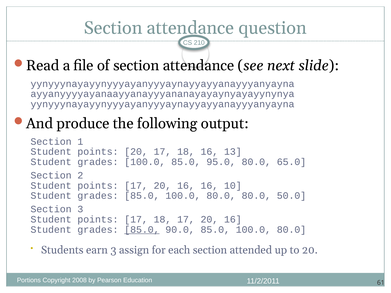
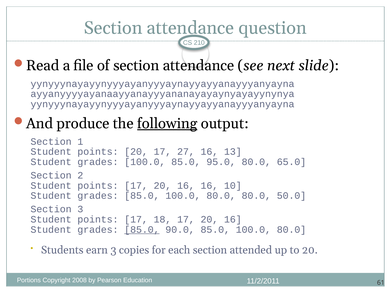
following underline: none -> present (167, 124)
20 17 18: 18 -> 27 (186, 152)
assign: assign -> copies (134, 250)
